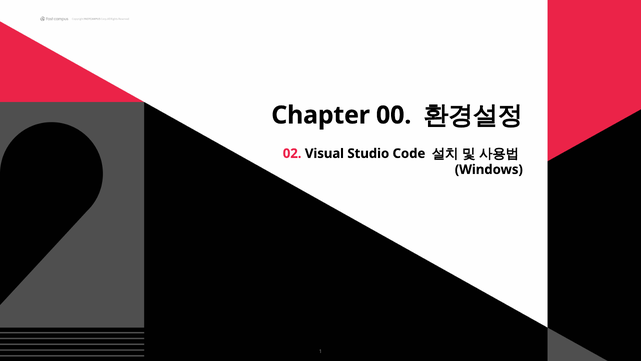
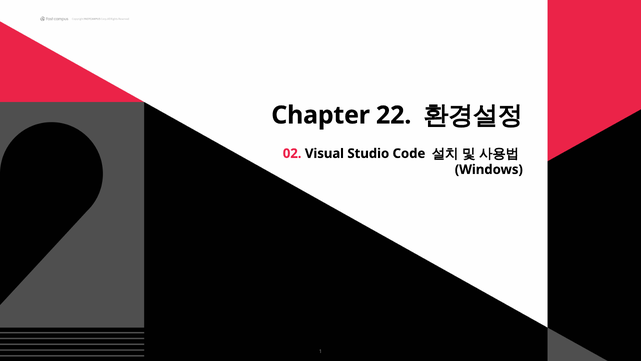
00: 00 -> 22 (394, 115)
